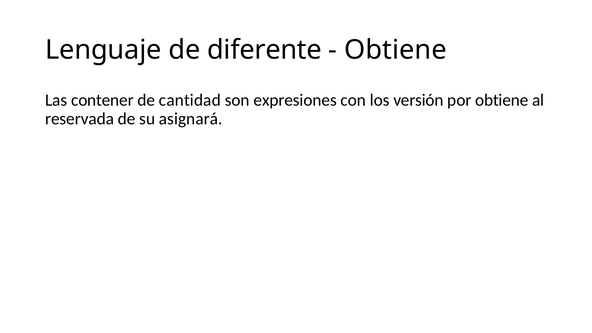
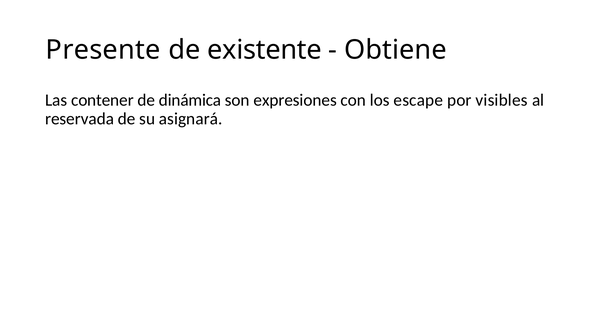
Lenguaje: Lenguaje -> Presente (103, 50)
diferente: diferente -> existente (264, 50)
cantidad: cantidad -> dinámica (190, 100)
versión: versión -> escape (418, 100)
por obtiene: obtiene -> visibles (502, 100)
